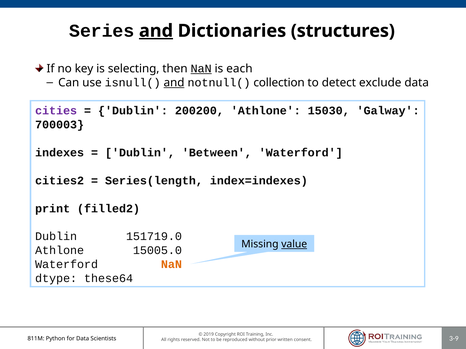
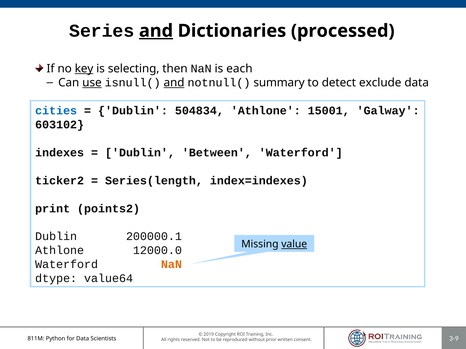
structures: structures -> processed (343, 31)
key underline: none -> present (84, 69)
NaN underline: present -> none (201, 69)
use underline: none -> present (92, 83)
collection: collection -> summary (279, 83)
cities colour: purple -> blue (56, 111)
200200: 200200 -> 504834 (199, 111)
15030: 15030 -> 15001 (329, 111)
700003: 700003 -> 603102 (60, 125)
cities2: cities2 -> ticker2 (60, 181)
filled2: filled2 -> points2 (109, 209)
151719.0: 151719.0 -> 200000.1 (154, 237)
15005.0: 15005.0 -> 12000.0 (157, 251)
these64: these64 -> value64 (109, 279)
